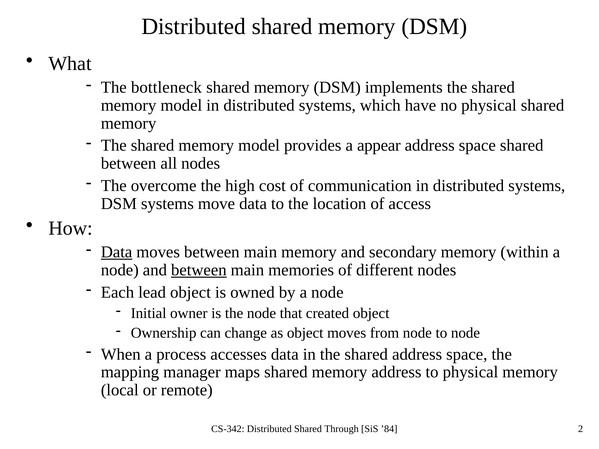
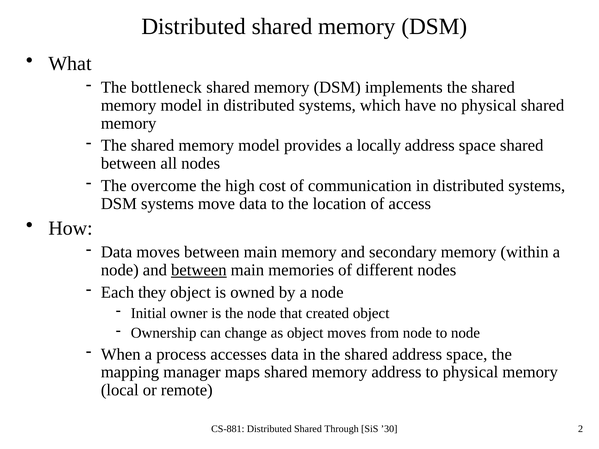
appear: appear -> locally (379, 146)
Data underline: present -> none (117, 252)
lead: lead -> they (152, 292)
CS-342: CS-342 -> CS-881 (228, 429)
’84: ’84 -> ’30 (389, 429)
